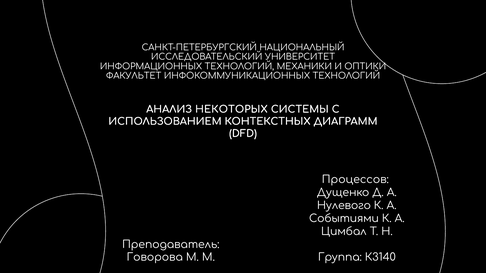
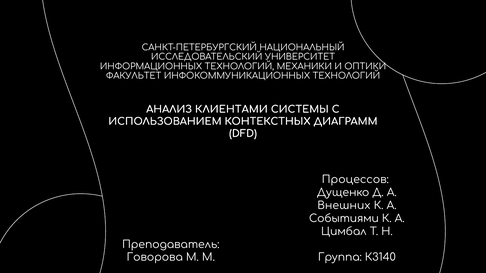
НЕКОТОРЫХ: НЕКОТОРЫХ -> КЛИЕНТАМИ (231, 110)
Нулевого: Нулевого -> Внешних (344, 206)
